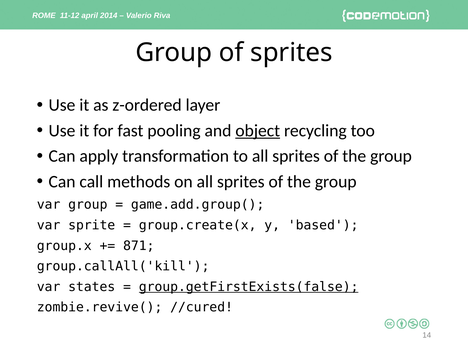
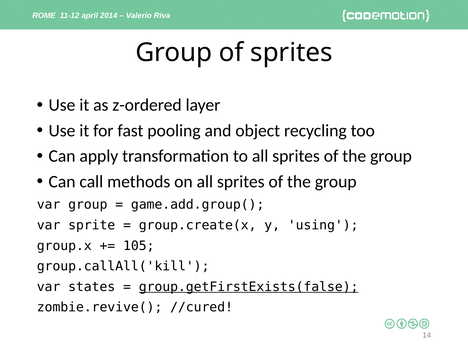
object underline: present -> none (258, 131)
based: based -> using (323, 225)
871: 871 -> 105 (139, 246)
